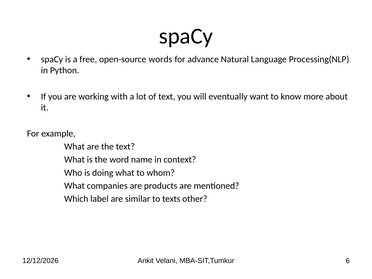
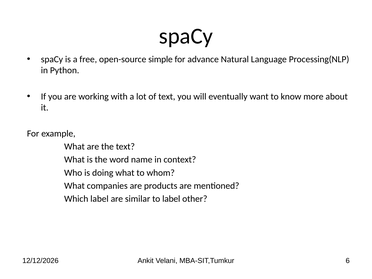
words: words -> simple (160, 59)
to texts: texts -> label (171, 199)
